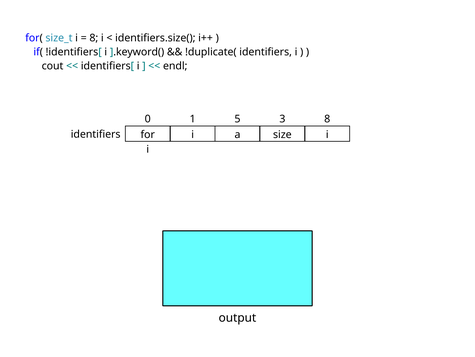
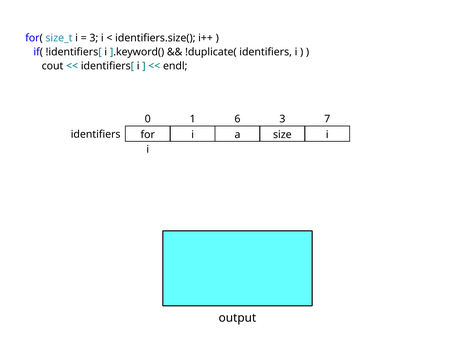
8: 8 -> 3 (94, 38)
5: 5 -> 6 (237, 119)
3 8: 8 -> 7 (327, 119)
